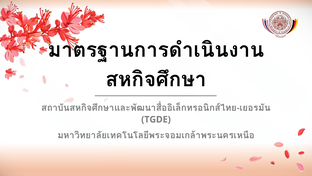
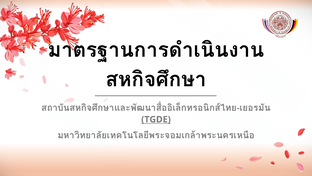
TGDE underline: none -> present (156, 119)
